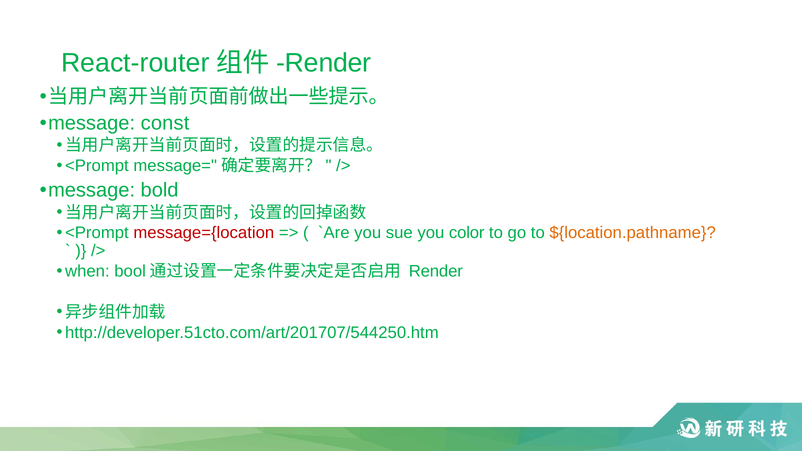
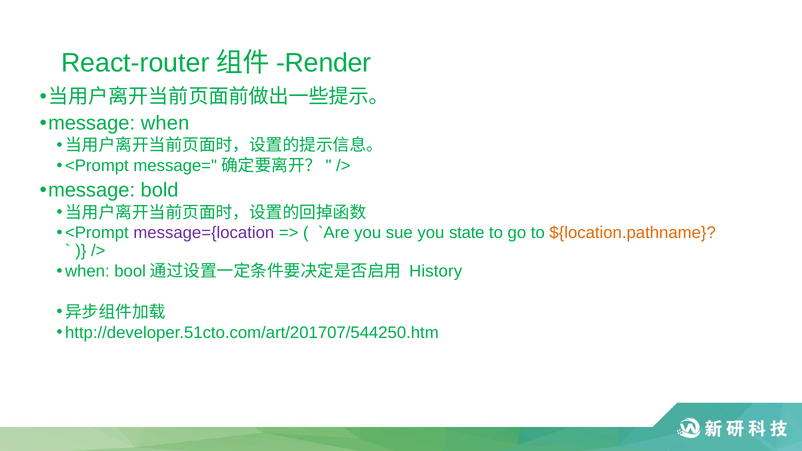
message const: const -> when (165, 123)
message={location colour: red -> purple (204, 233)
color: color -> state (467, 233)
Render: Render -> History (436, 271)
